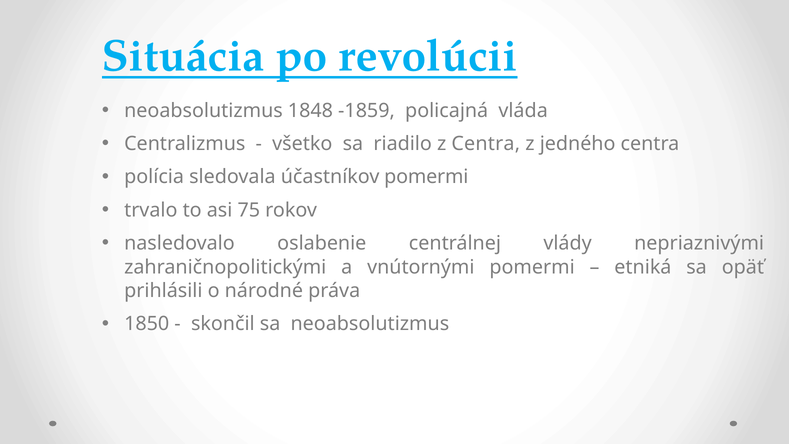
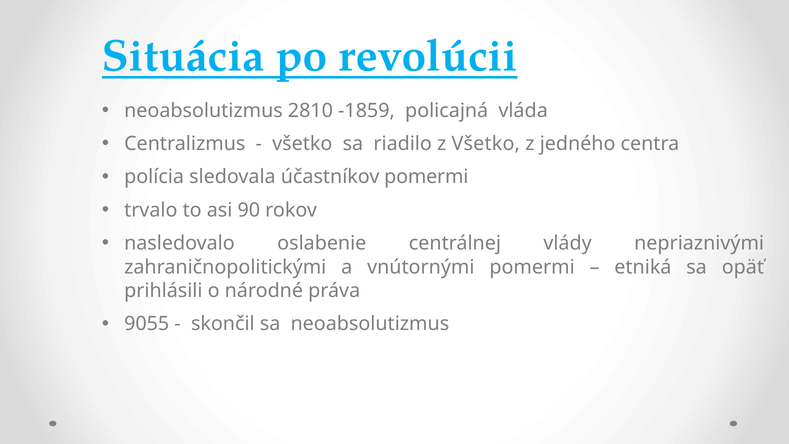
1848: 1848 -> 2810 (310, 110)
z Centra: Centra -> Všetko (486, 144)
75: 75 -> 90 (249, 210)
1850: 1850 -> 9055 (147, 324)
